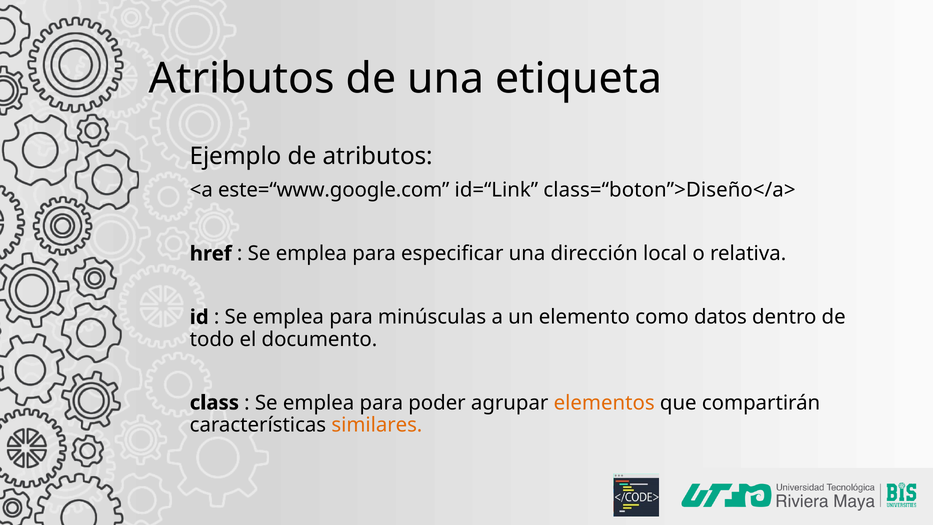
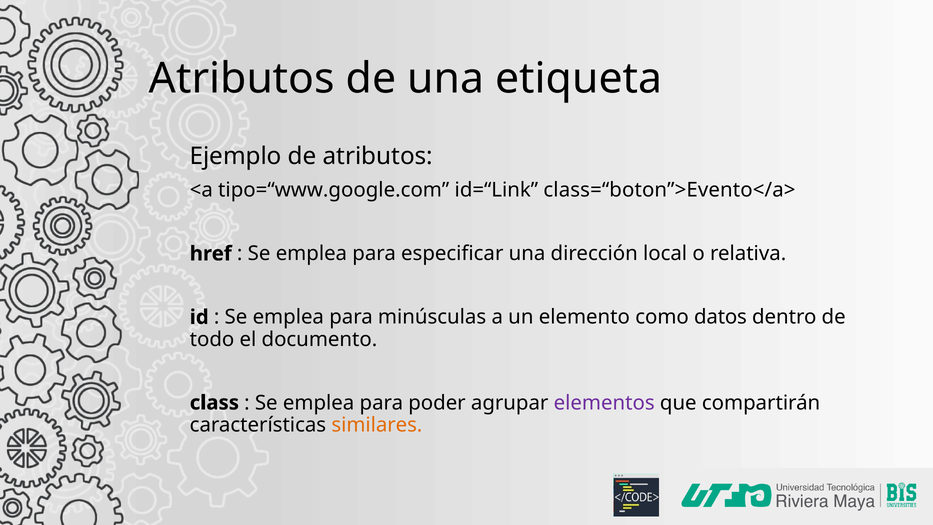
este=“www.google.com: este=“www.google.com -> tipo=“www.google.com (334, 190)
class=“boton”>Diseño</a>: class=“boton”>Diseño</a> -> class=“boton”>Evento</a> (669, 190)
elementos colour: orange -> purple (604, 403)
